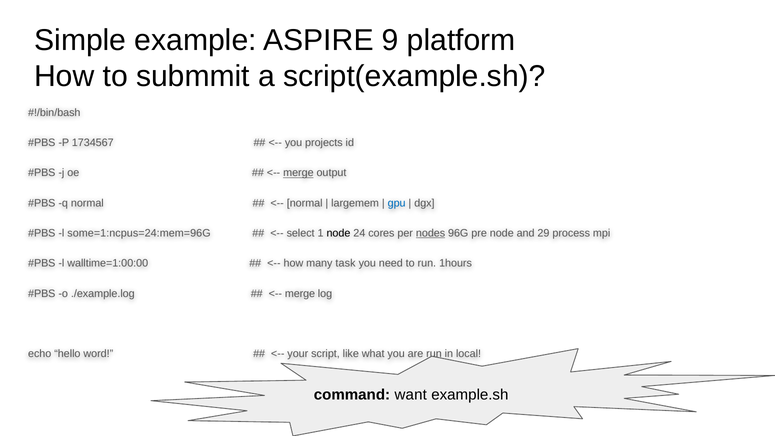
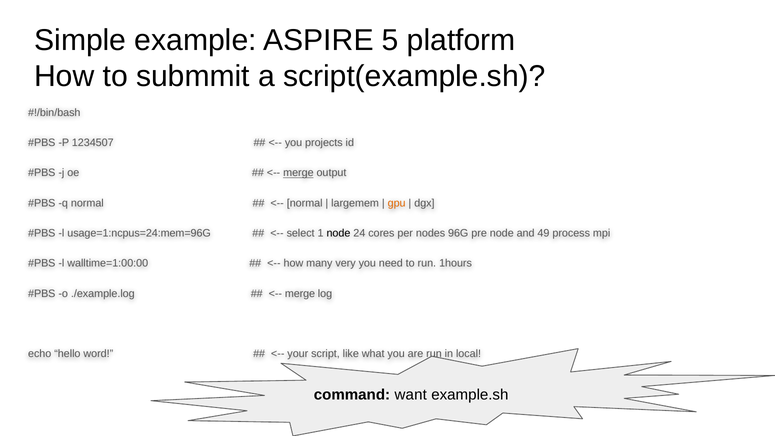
9: 9 -> 5 (390, 40)
1734567: 1734567 -> 1234507 (93, 143)
gpu colour: blue -> orange (397, 203)
some=1:ncpus=24:mem=96G: some=1:ncpus=24:mem=96G -> usage=1:ncpus=24:mem=96G (139, 233)
nodes underline: present -> none (431, 233)
29: 29 -> 49 (543, 233)
task: task -> very (346, 263)
